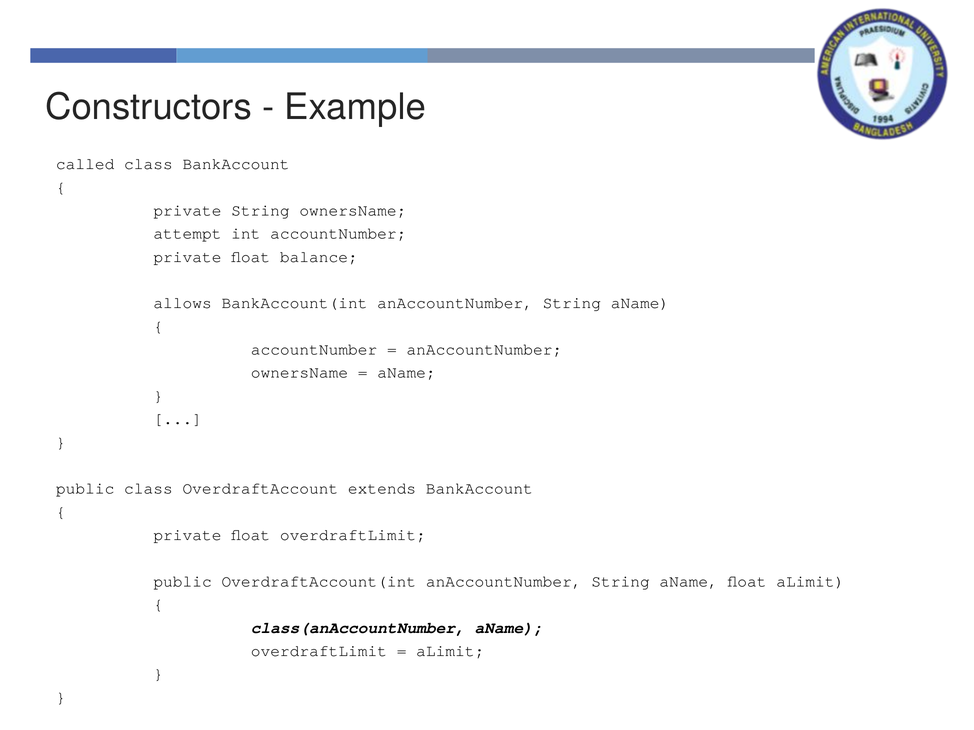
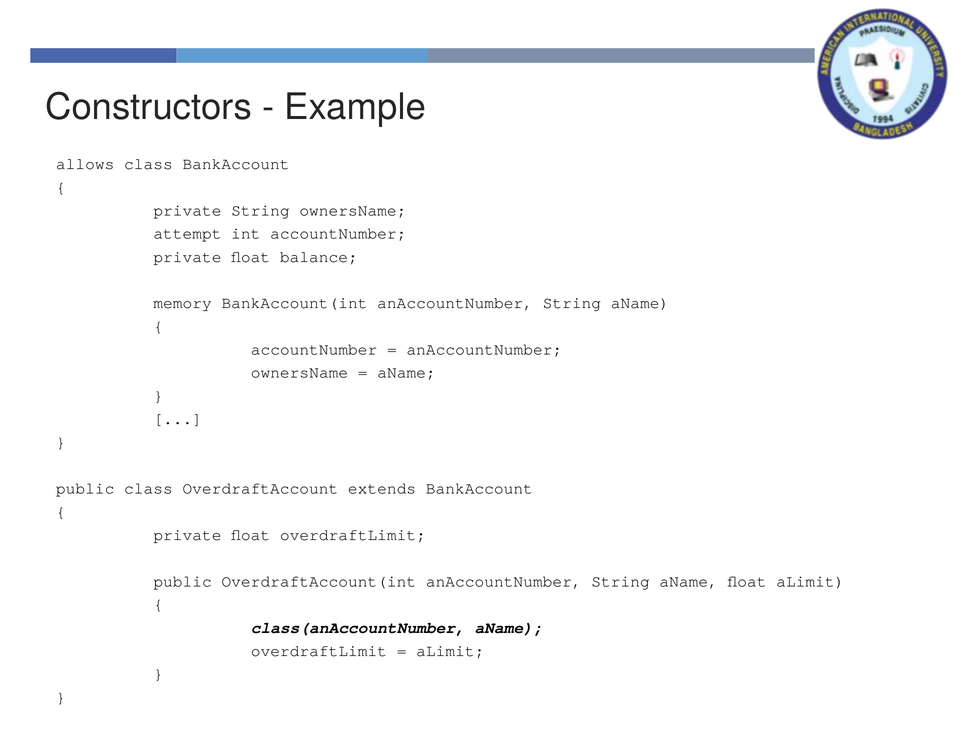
called: called -> allows (85, 164)
allows: allows -> memory (183, 303)
